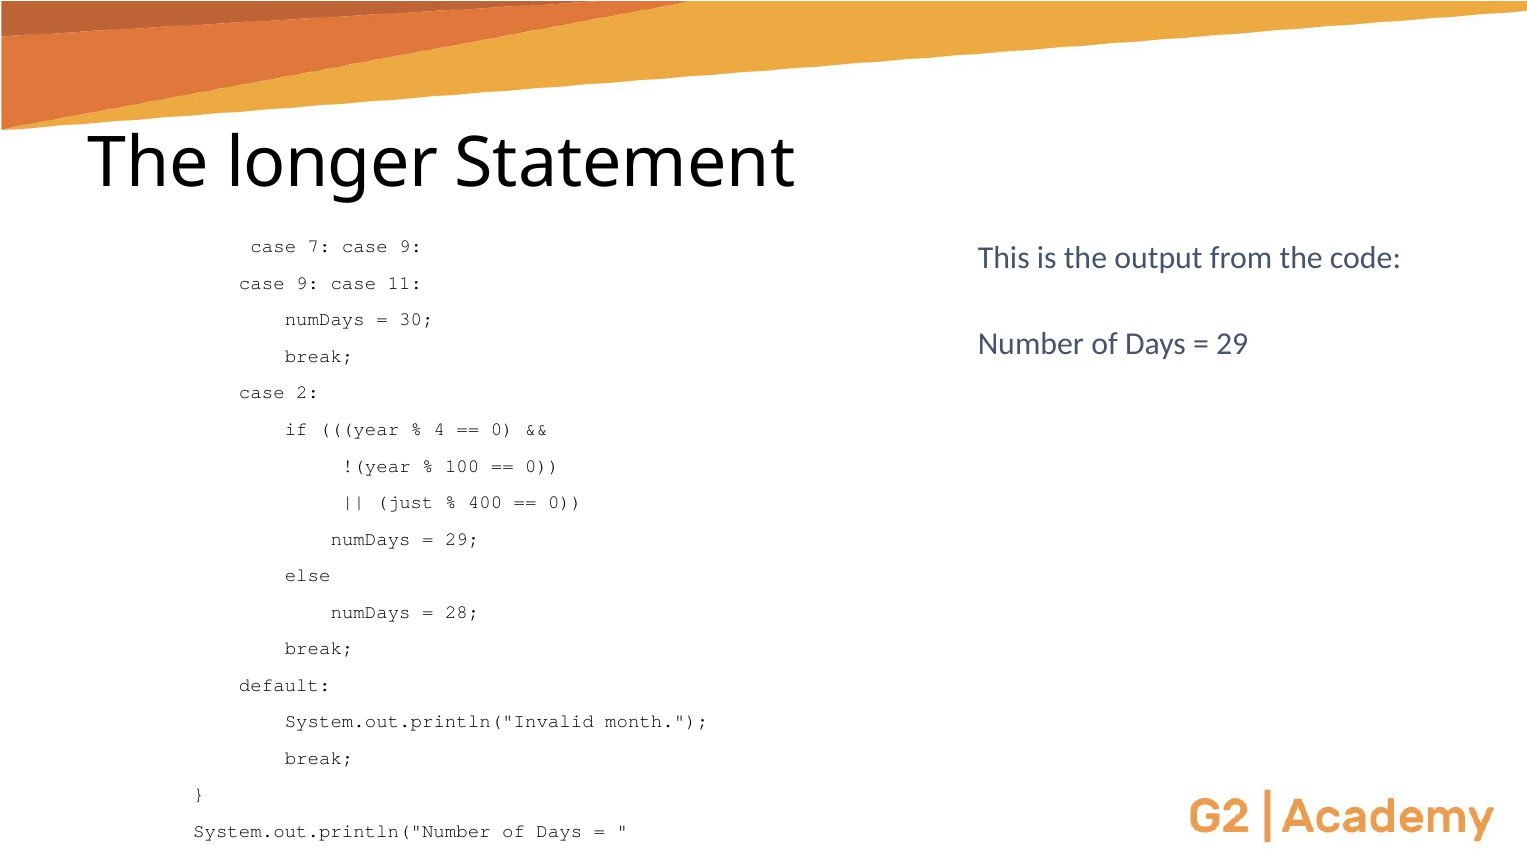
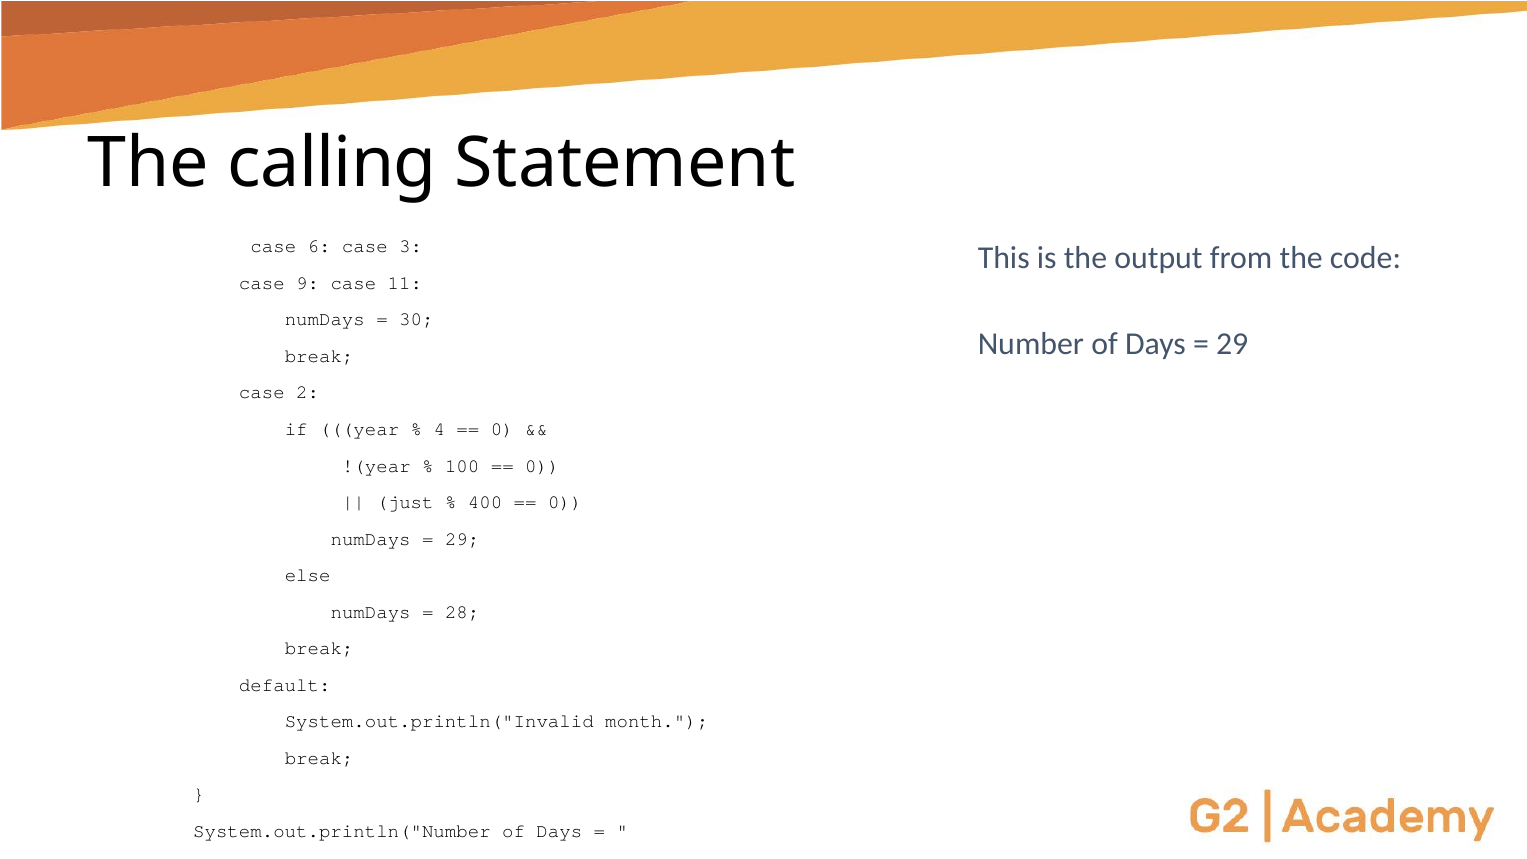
longer: longer -> calling (332, 163)
7: 7 -> 6 (319, 247)
9: 9 -> 3 (411, 247)
